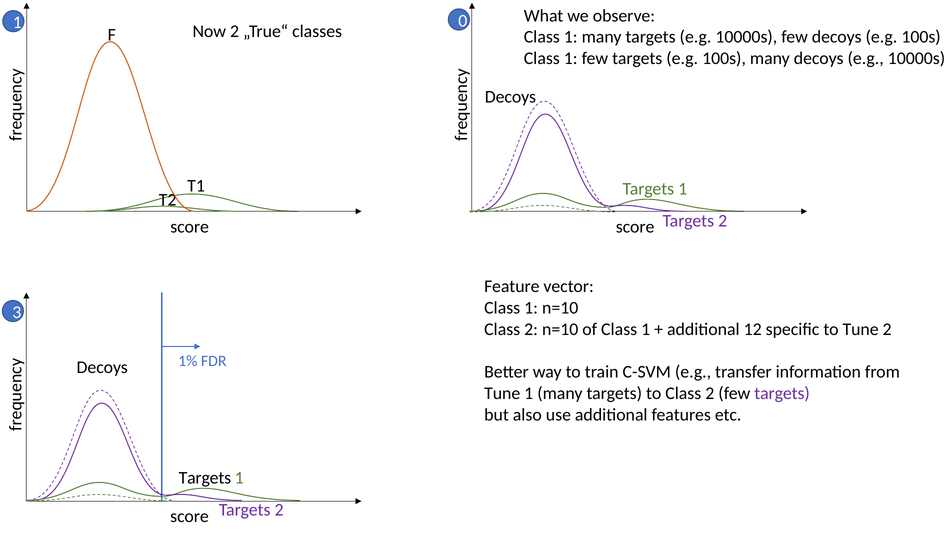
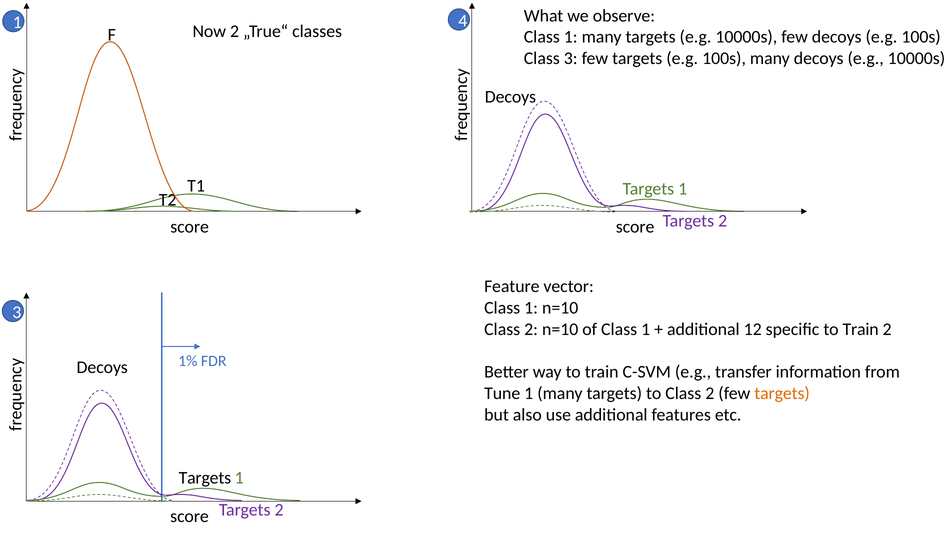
0: 0 -> 4 (463, 21)
1: 1 -> 3 (571, 58)
specific to Tune: Tune -> Train (861, 329)
targets colour: purple -> orange (782, 394)
